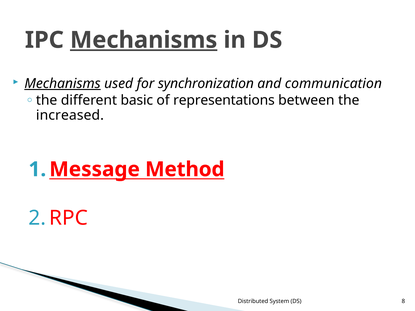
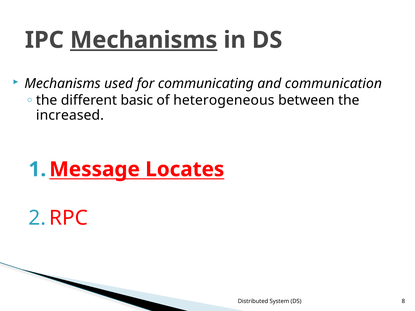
Mechanisms underline: present -> none (62, 84)
synchronization: synchronization -> communicating (206, 84)
representations: representations -> heterogeneous (224, 100)
Method: Method -> Locates (185, 169)
